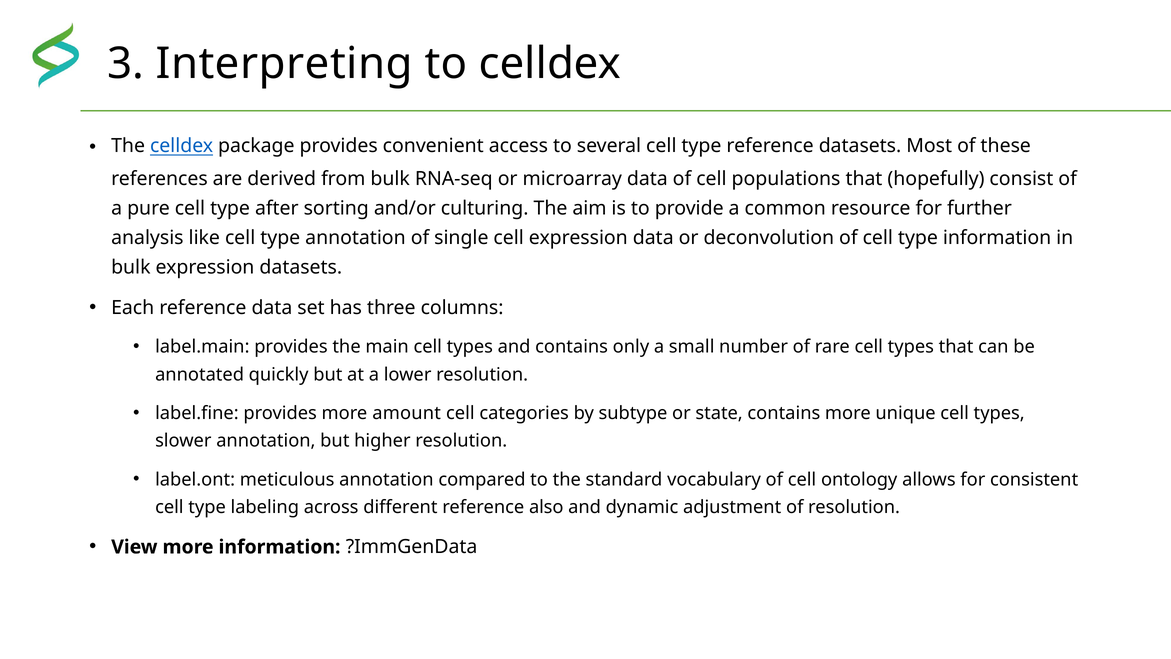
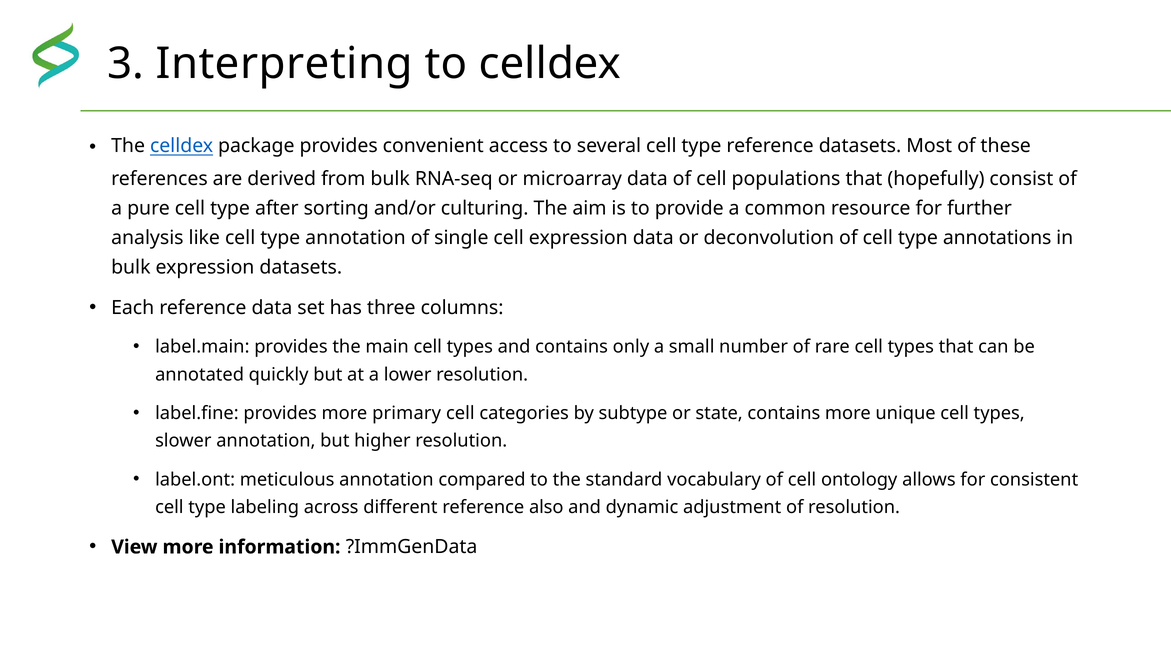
type information: information -> annotations (997, 238)
amount: amount -> primary (407, 413)
